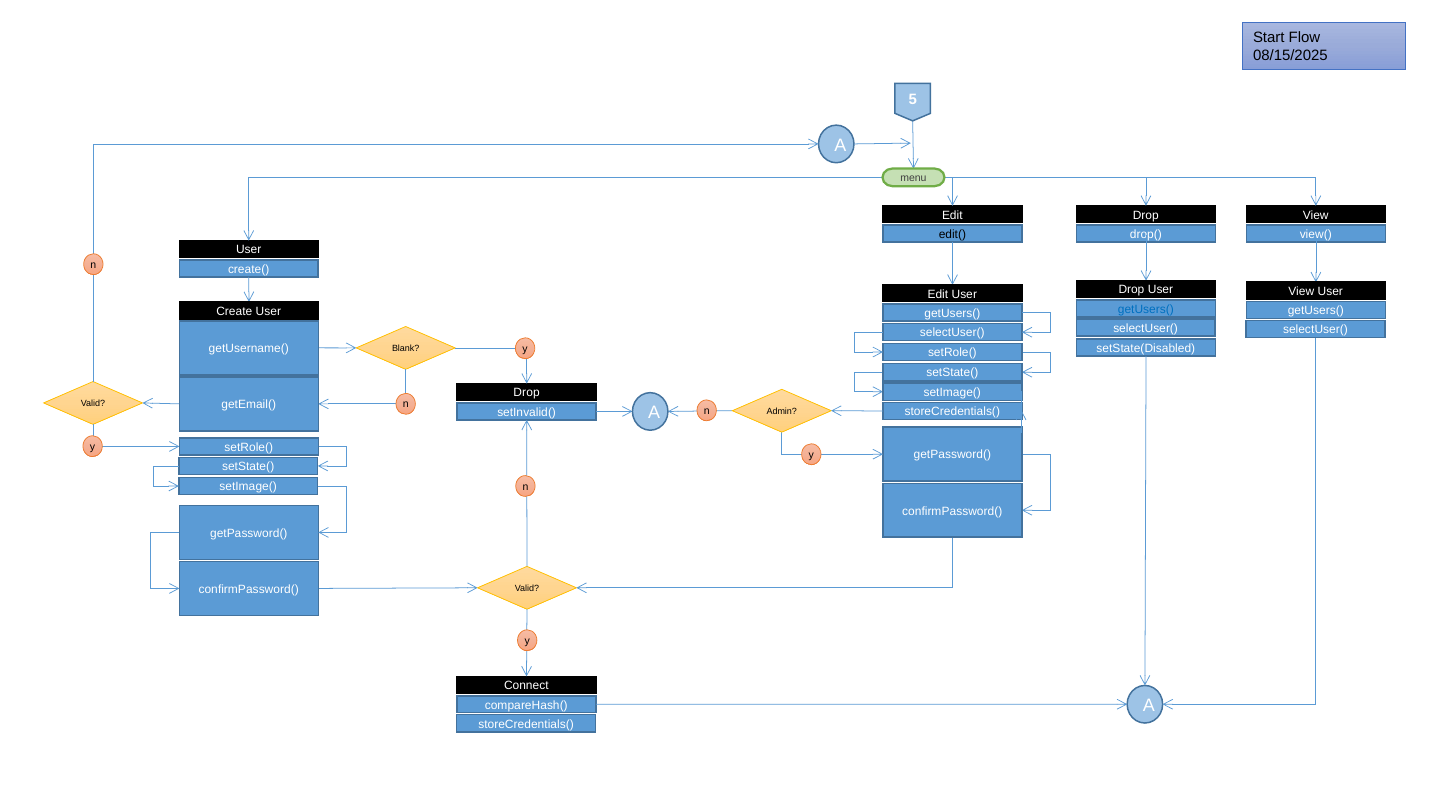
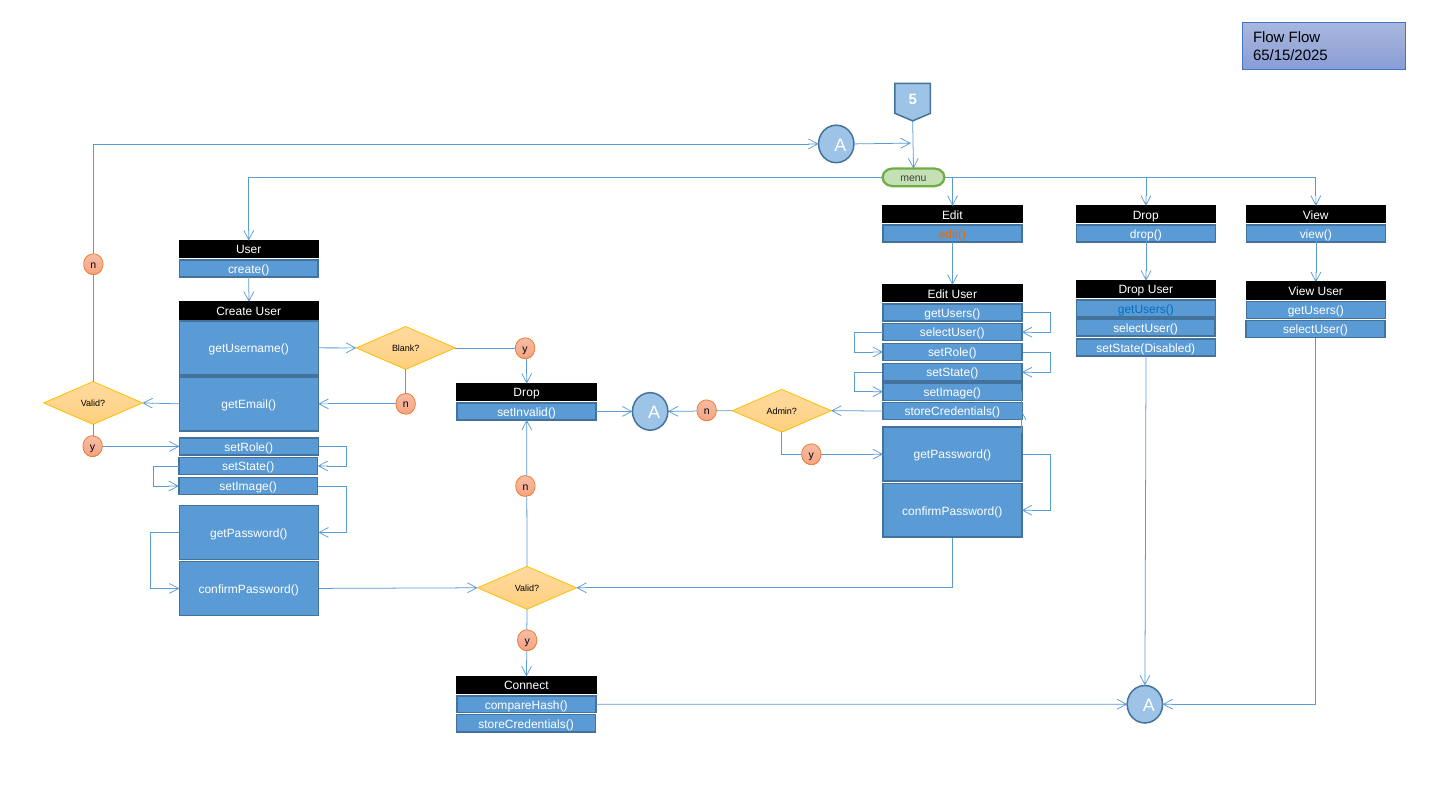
Start: Start -> Flow (1269, 38)
08/15/2025: 08/15/2025 -> 65/15/2025 (1290, 56)
edit( colour: black -> orange (952, 234)
